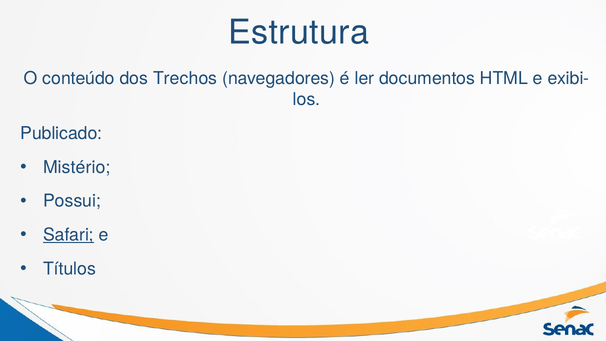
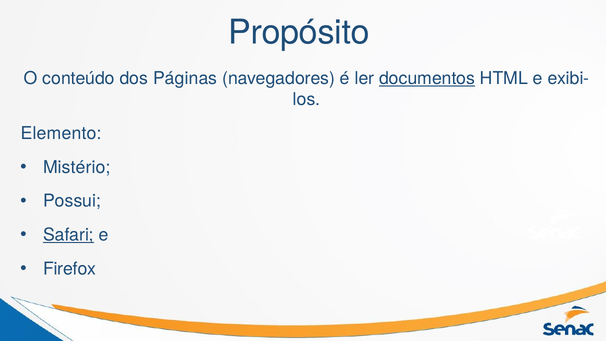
Estrutura: Estrutura -> Propósito (299, 32)
Trechos: Trechos -> Páginas (185, 78)
documentos underline: none -> present (427, 78)
Publicado: Publicado -> Elemento (61, 133)
Títulos: Títulos -> Firefox (70, 269)
